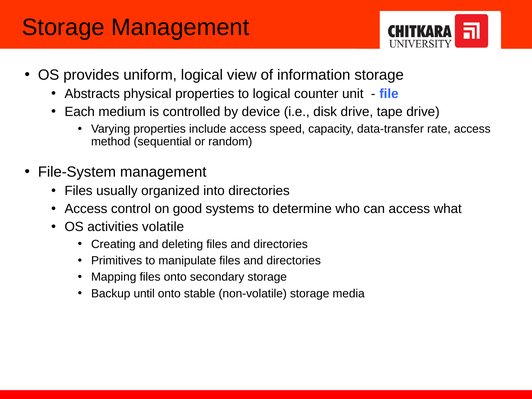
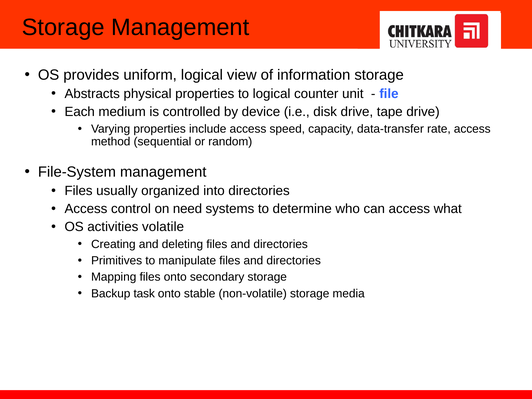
good: good -> need (187, 209)
until: until -> task (144, 293)
